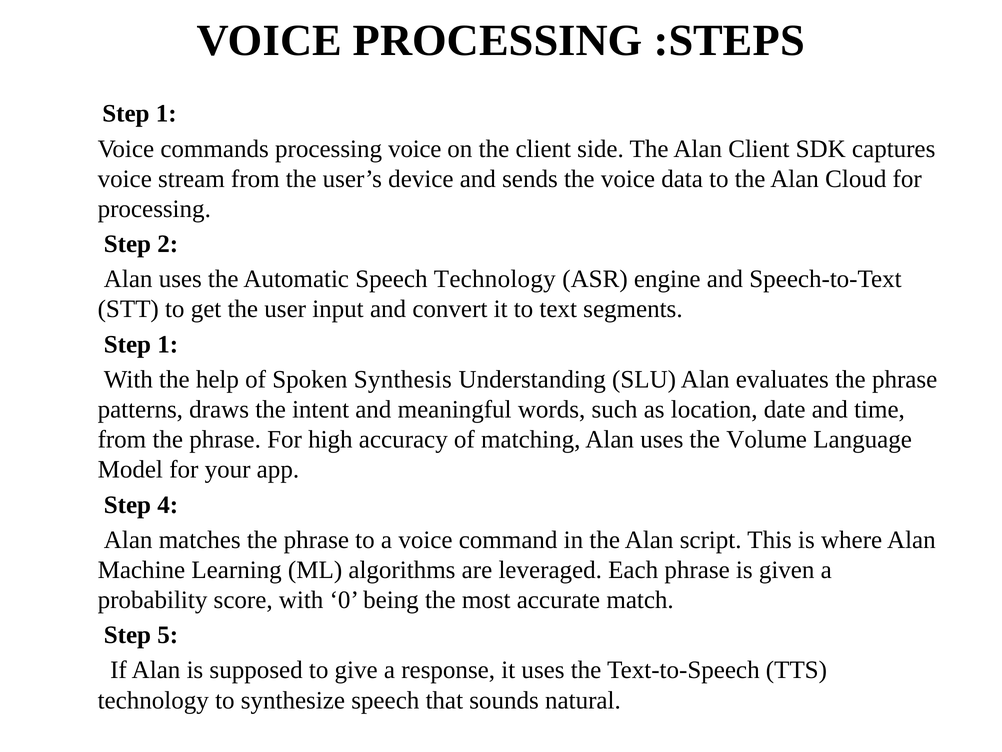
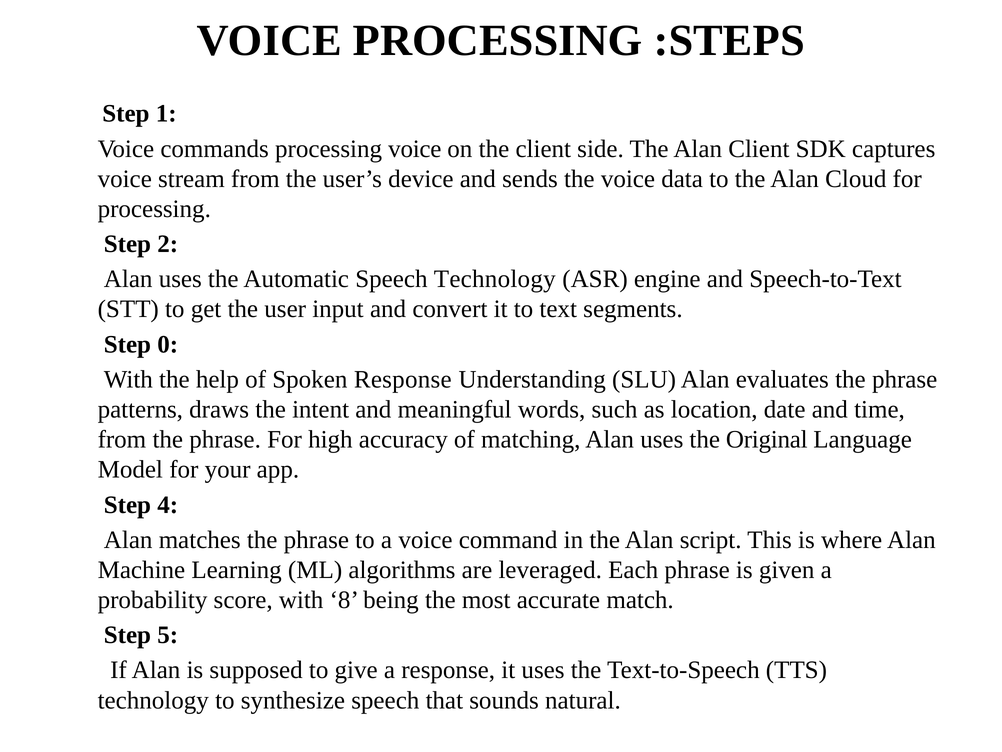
1: 1 -> 0 (168, 344)
Spoken Synthesis: Synthesis -> Response (403, 379)
Volume: Volume -> Original (767, 439)
0: 0 -> 8 (344, 600)
